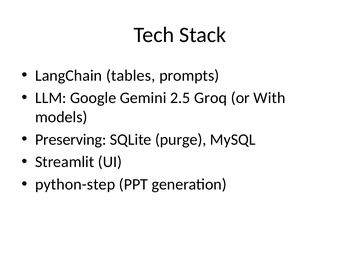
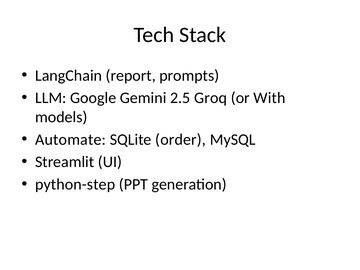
tables: tables -> report (131, 76)
Preserving: Preserving -> Automate (71, 140)
purge: purge -> order (181, 140)
